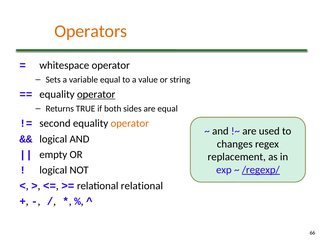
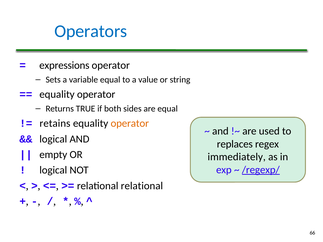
Operators colour: orange -> blue (91, 31)
whitespace: whitespace -> expressions (64, 65)
operator underline: present -> none (96, 94)
second: second -> retains (55, 124)
changes: changes -> replaces (235, 144)
replacement: replacement -> immediately (237, 157)
